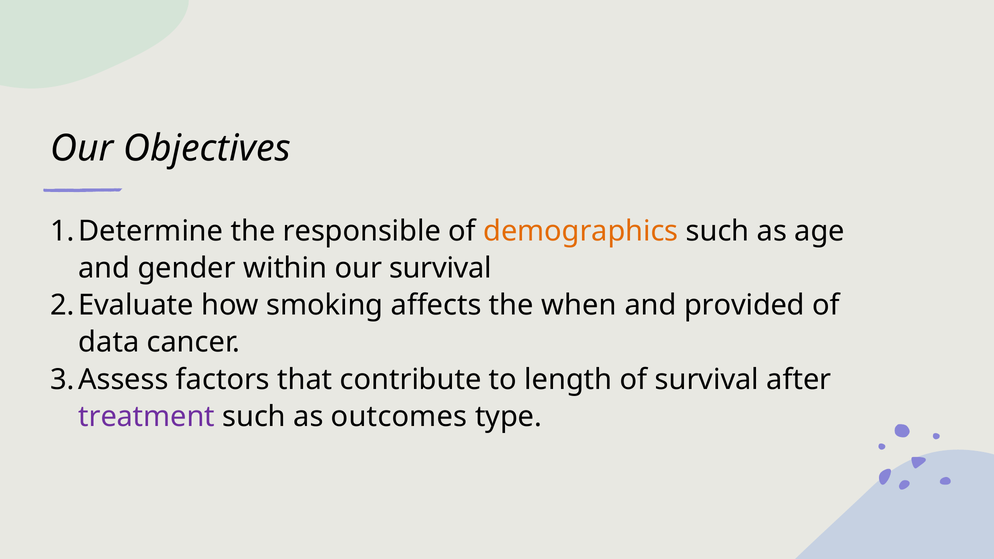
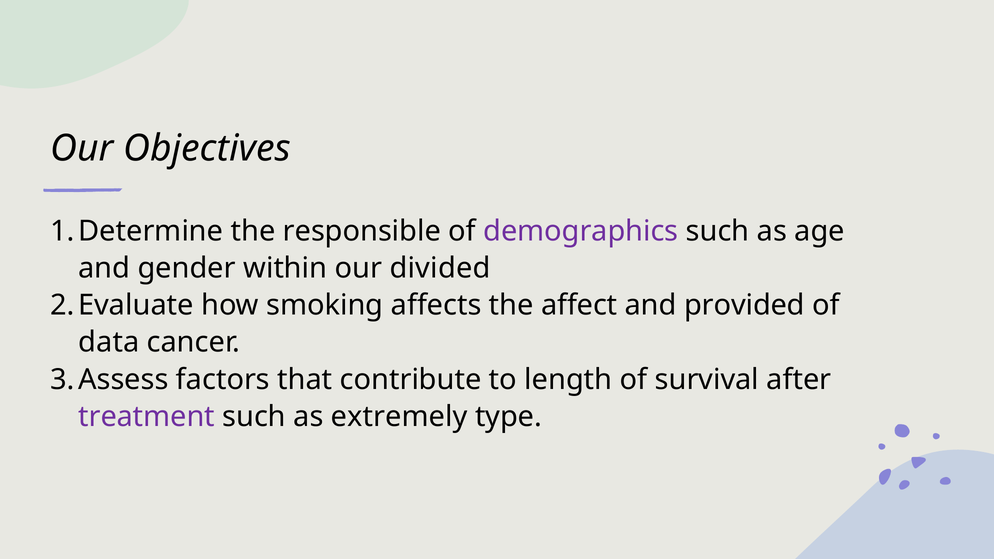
demographics colour: orange -> purple (581, 231)
our survival: survival -> divided (440, 268)
when: when -> affect (579, 305)
outcomes: outcomes -> extremely (399, 417)
